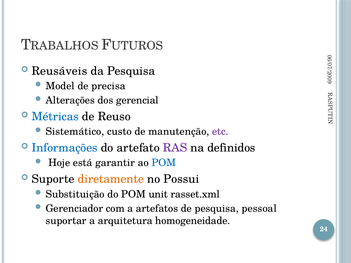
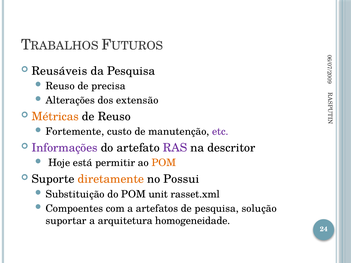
Model: Model -> Reuso (60, 86)
gerencial: gerencial -> extensão (137, 100)
Métricas colour: blue -> orange (55, 117)
Sistemático: Sistemático -> Fortemente (75, 132)
Informações colour: blue -> purple (65, 148)
definidos: definidos -> descritor (231, 148)
garantir: garantir -> permitir (115, 163)
POM colour: blue -> orange (164, 163)
Gerenciador: Gerenciador -> Compoentes (74, 209)
pessoal: pessoal -> solução (259, 209)
